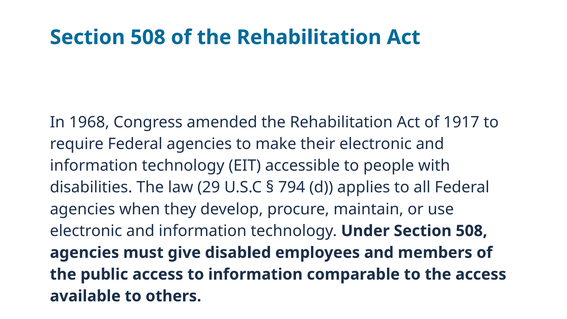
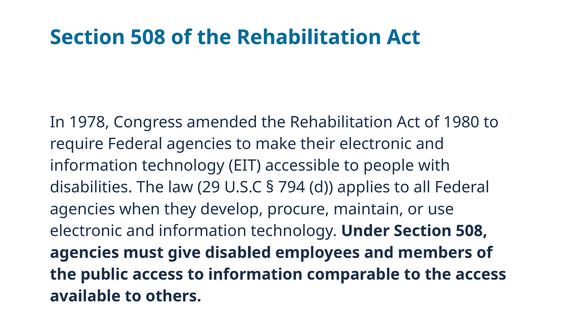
1968: 1968 -> 1978 (89, 122)
1917: 1917 -> 1980 (461, 122)
